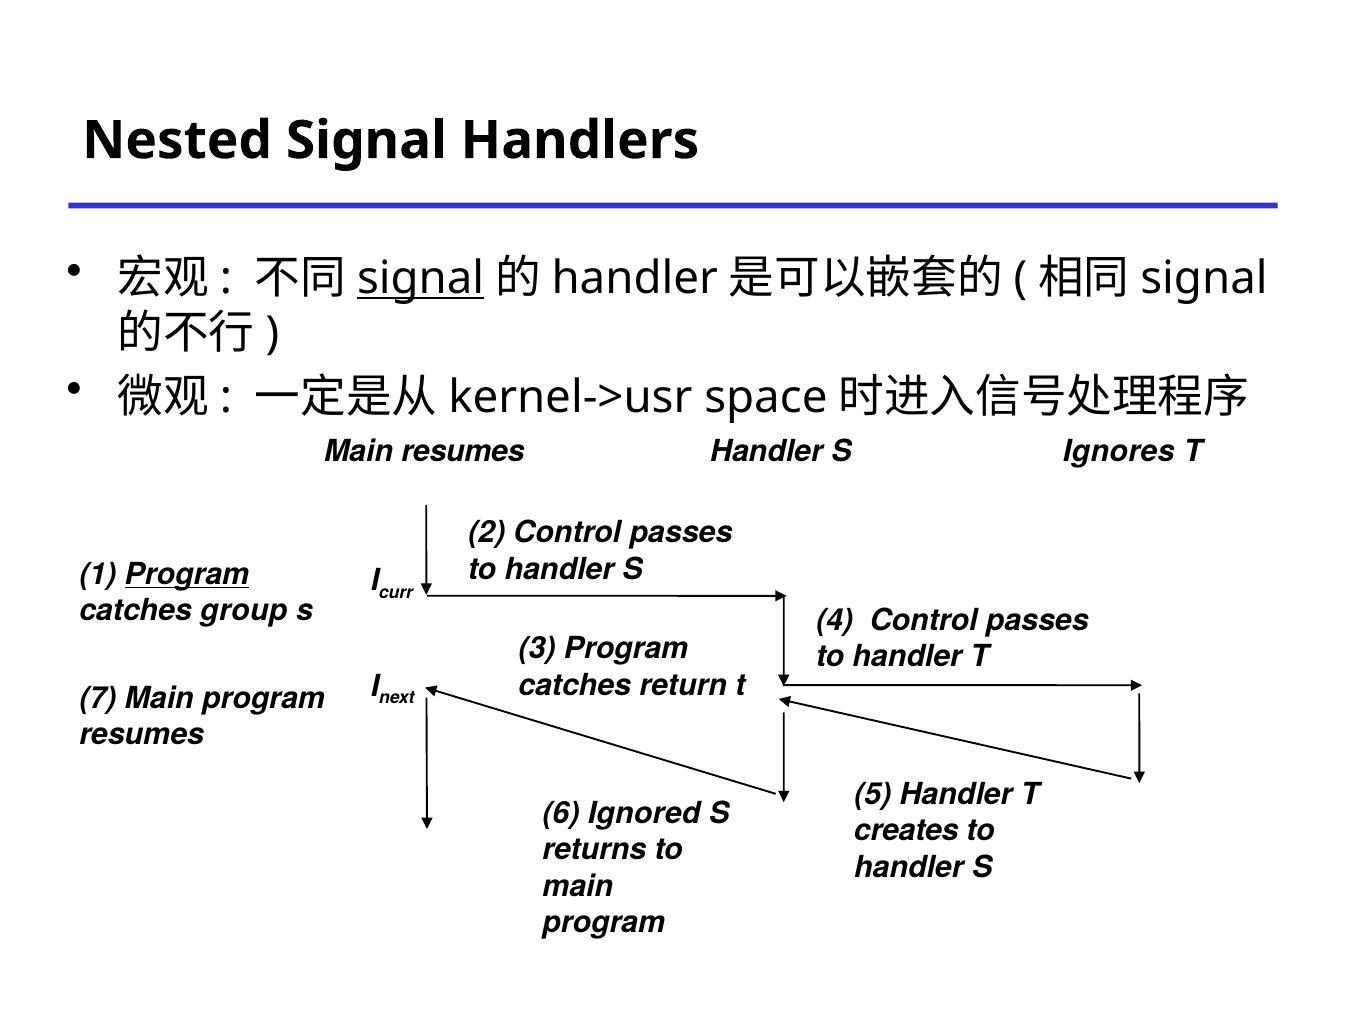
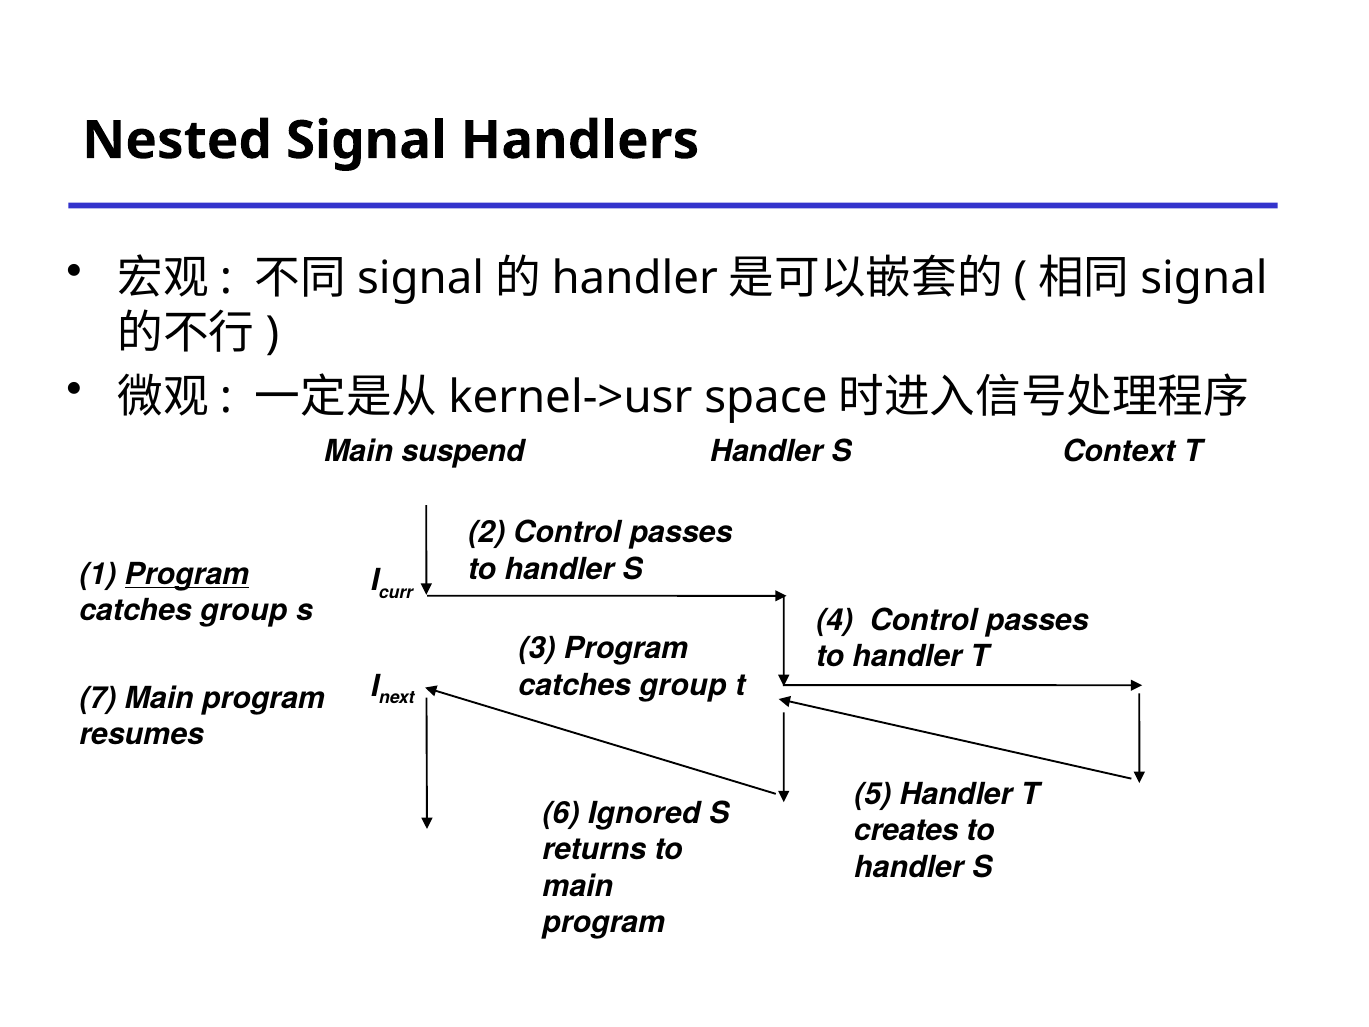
signal underline: present -> none (421, 278)
Main resumes: resumes -> suspend (463, 452)
Ignores: Ignores -> Context (1119, 452)
return: return -> group (683, 685)
